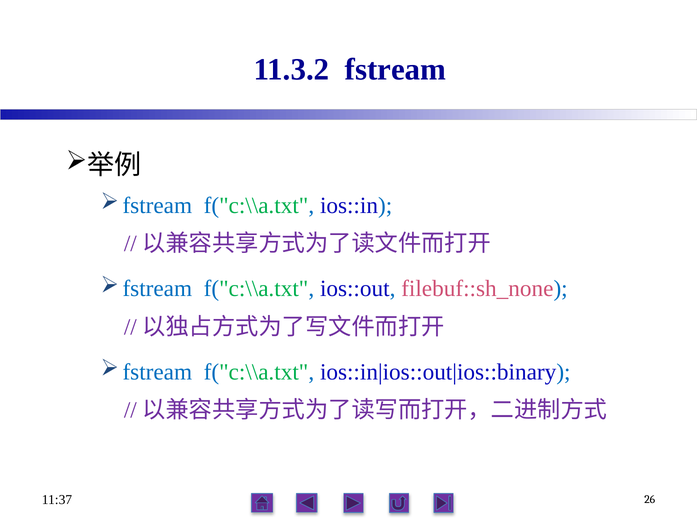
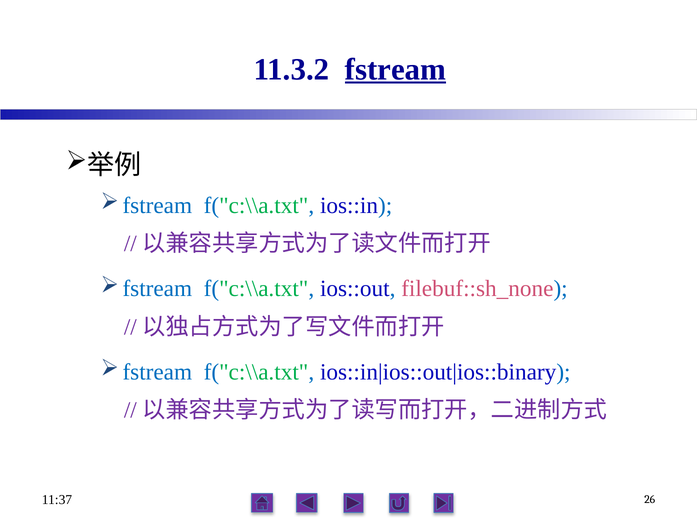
fstream underline: none -> present (395, 69)
